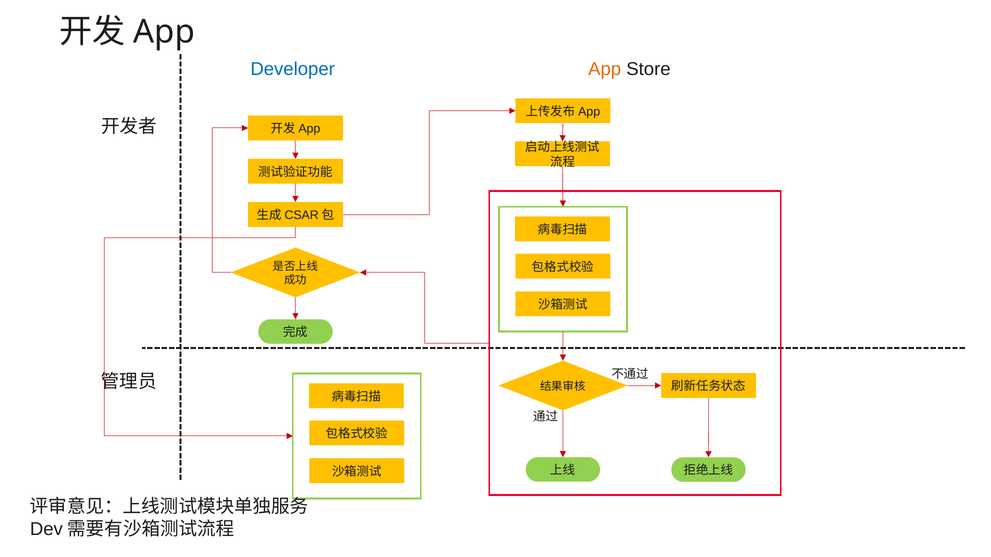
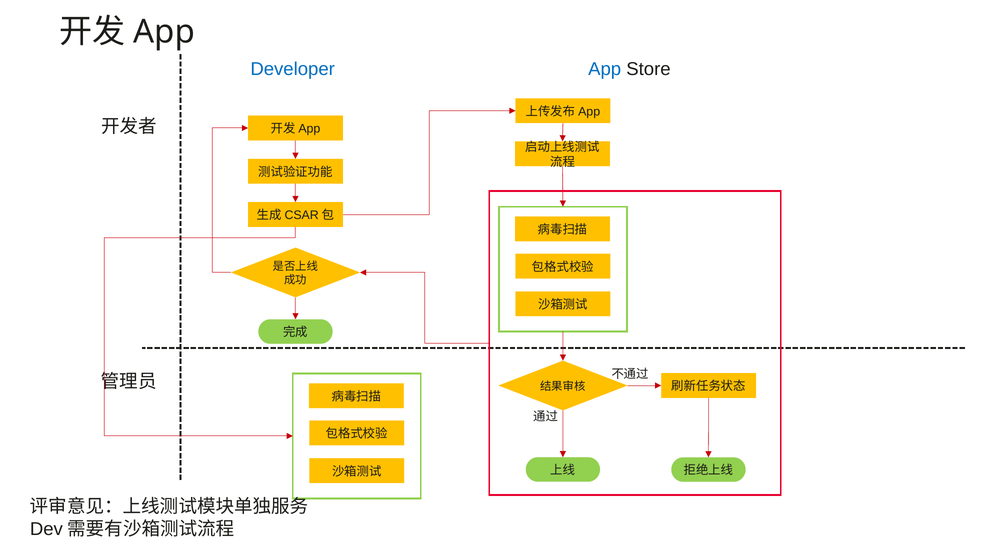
App colour: orange -> blue (605, 69)
